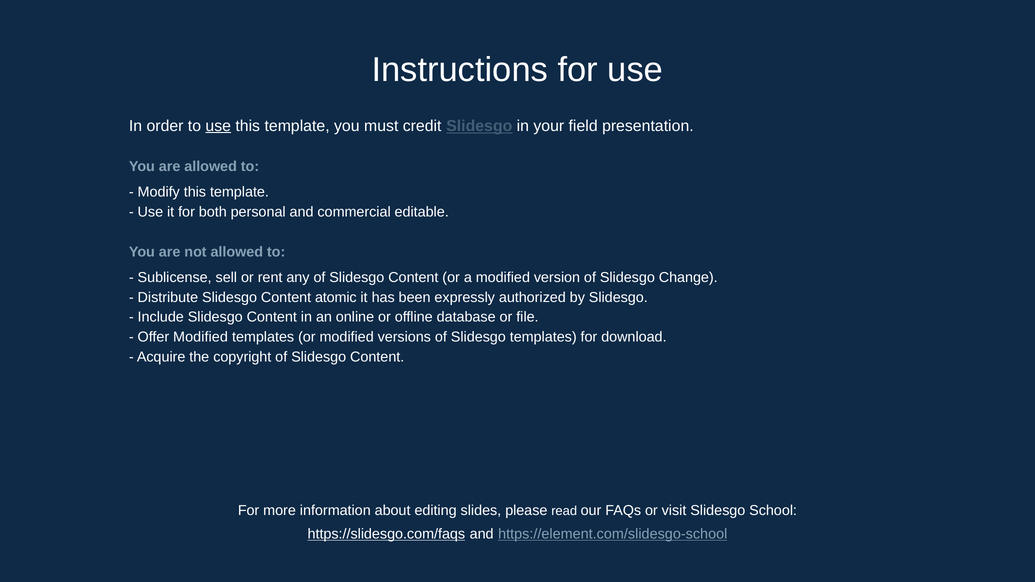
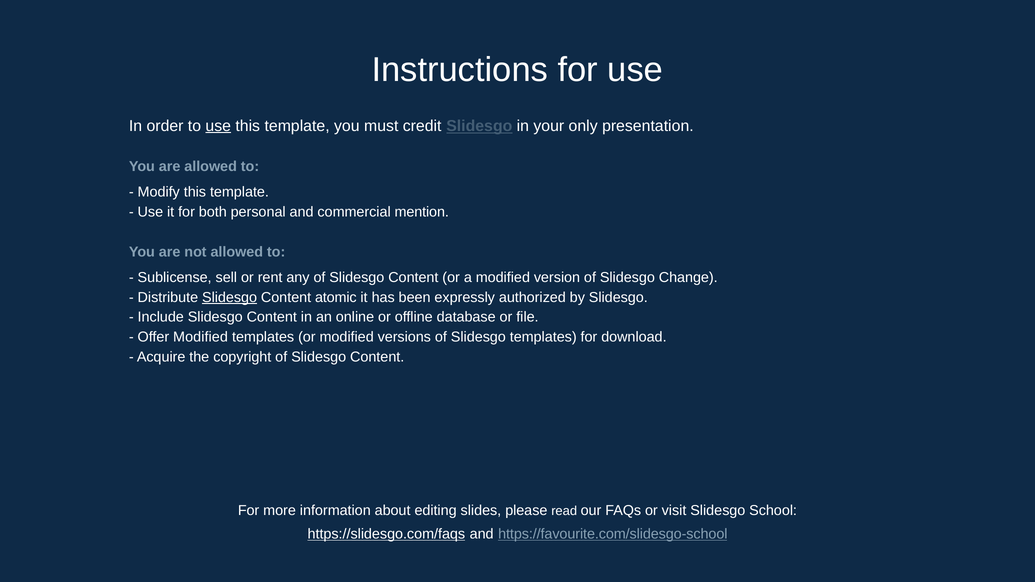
field: field -> only (583, 126)
editable: editable -> mention (422, 212)
Slidesgo underline: none -> present (230, 298)
https://element.com/slidesgo-school: https://element.com/slidesgo-school -> https://favourite.com/slidesgo-school (613, 534)
